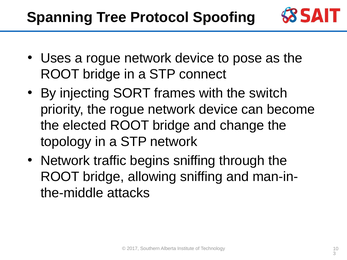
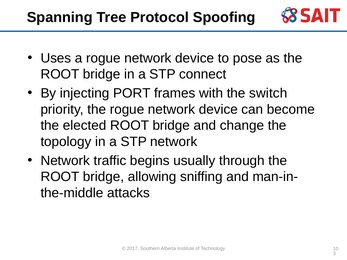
SORT: SORT -> PORT (132, 93)
begins sniffing: sniffing -> usually (194, 161)
